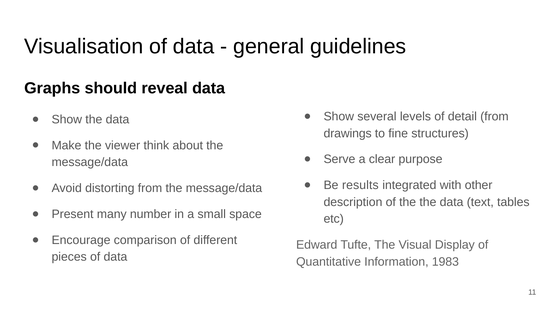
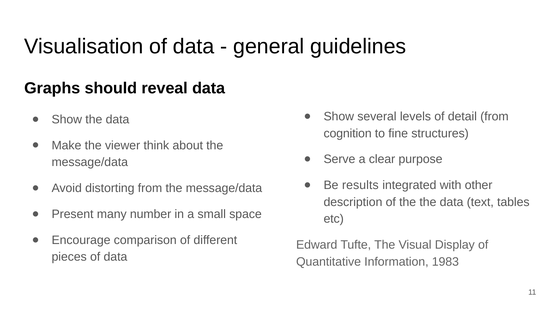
drawings: drawings -> cognition (348, 133)
